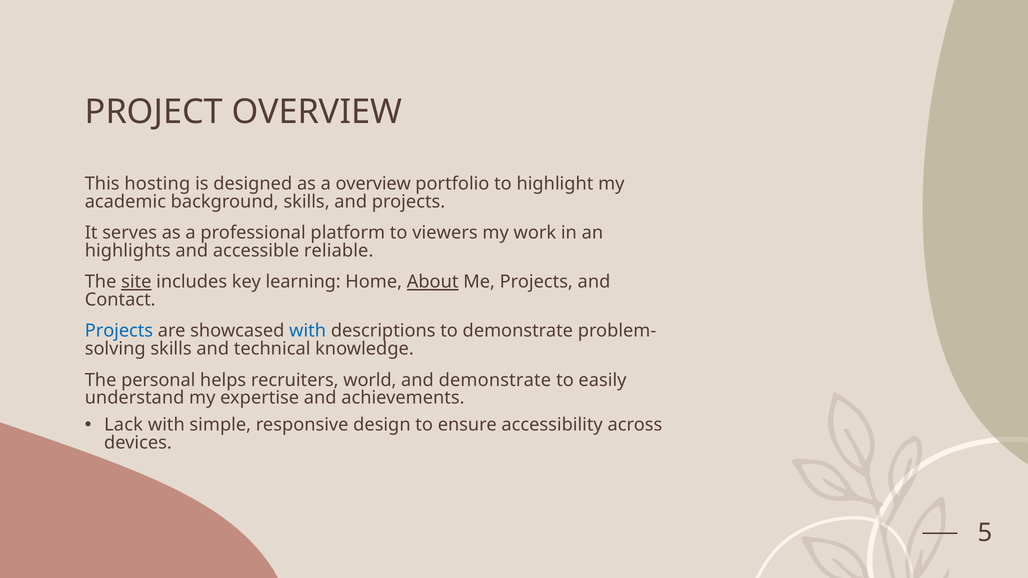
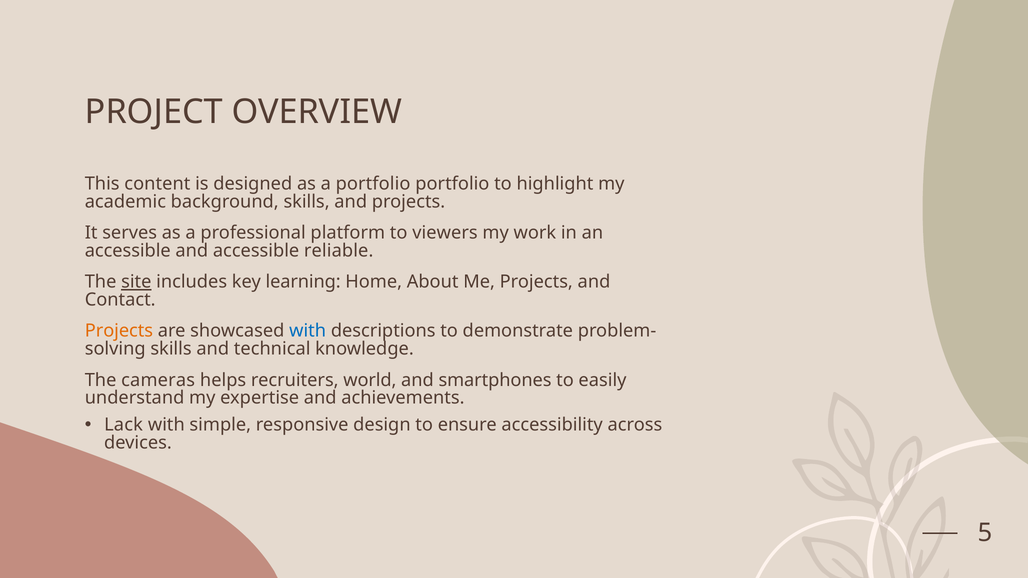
hosting: hosting -> content (157, 184)
a overview: overview -> portfolio (373, 184)
highlights: highlights -> accessible (128, 251)
About underline: present -> none (433, 282)
Projects colour: blue -> orange (119, 331)
personal: personal -> cameras (158, 380)
and demonstrate: demonstrate -> smartphones (495, 380)
